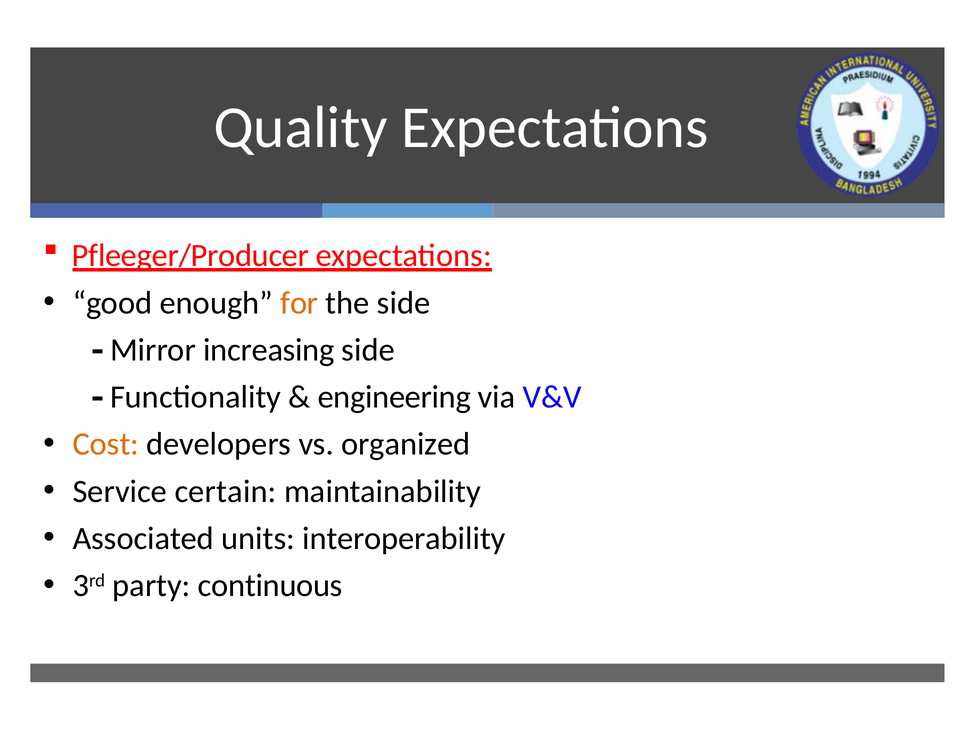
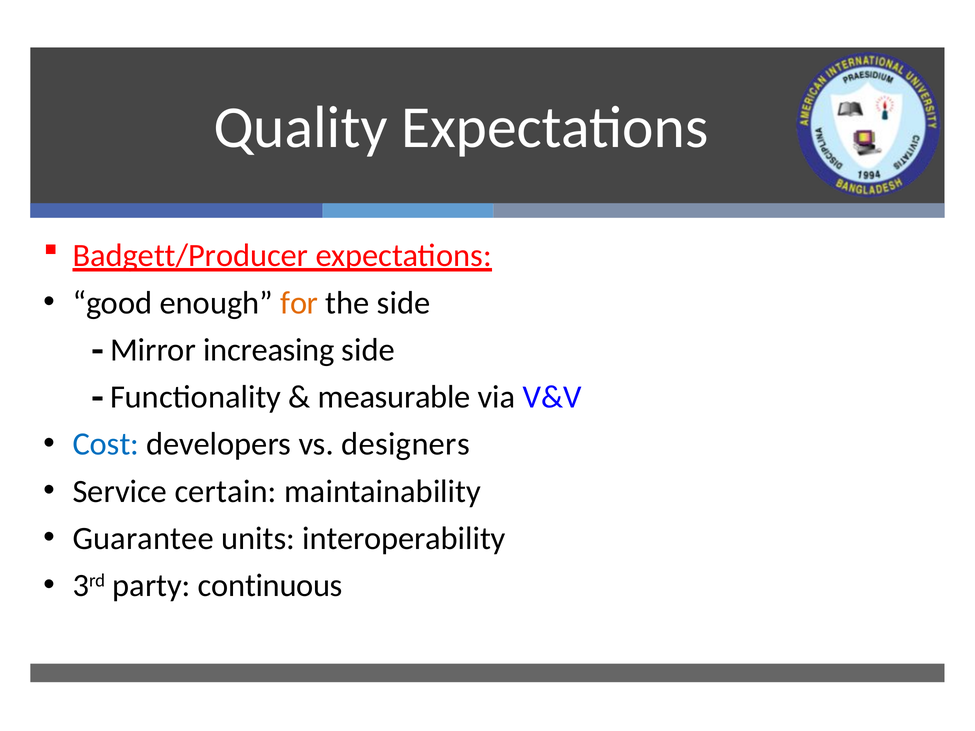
Pfleeger/Producer: Pfleeger/Producer -> Badgett/Producer (190, 256)
engineering: engineering -> measurable (394, 397)
Cost colour: orange -> blue (106, 444)
organized: organized -> designers (406, 444)
Associated: Associated -> Guarantee (143, 539)
